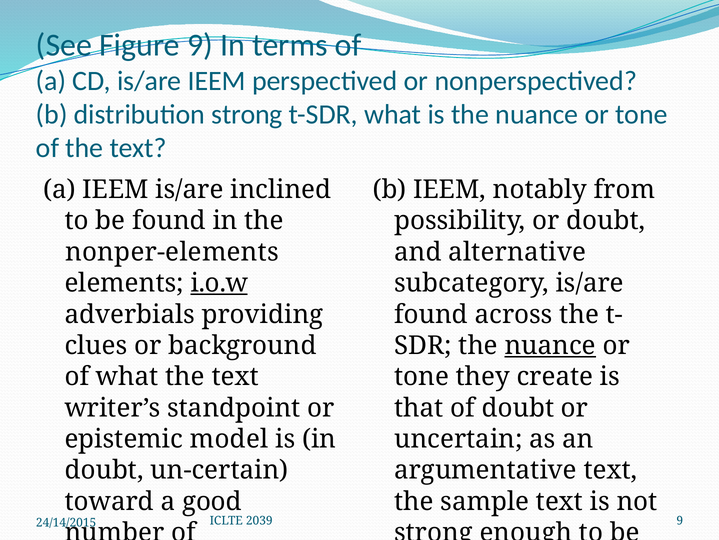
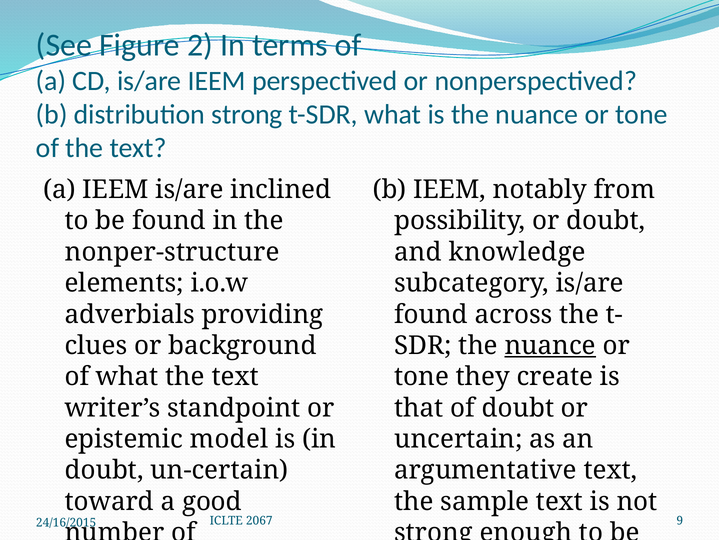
Figure 9: 9 -> 2 (200, 45)
nonper-elements: nonper-elements -> nonper-structure (172, 252)
alternative: alternative -> knowledge (517, 252)
i.o.w underline: present -> none (219, 283)
2039: 2039 -> 2067 (259, 520)
24/14/2015: 24/14/2015 -> 24/16/2015 (66, 522)
